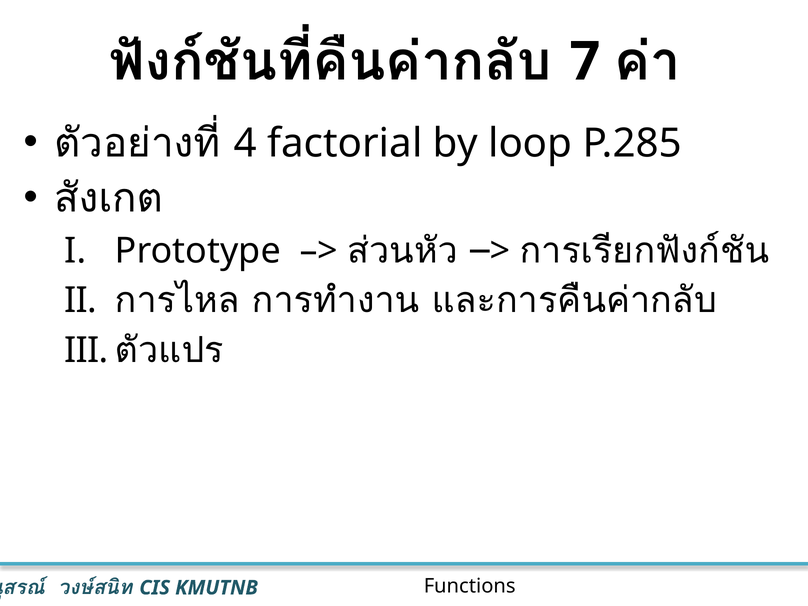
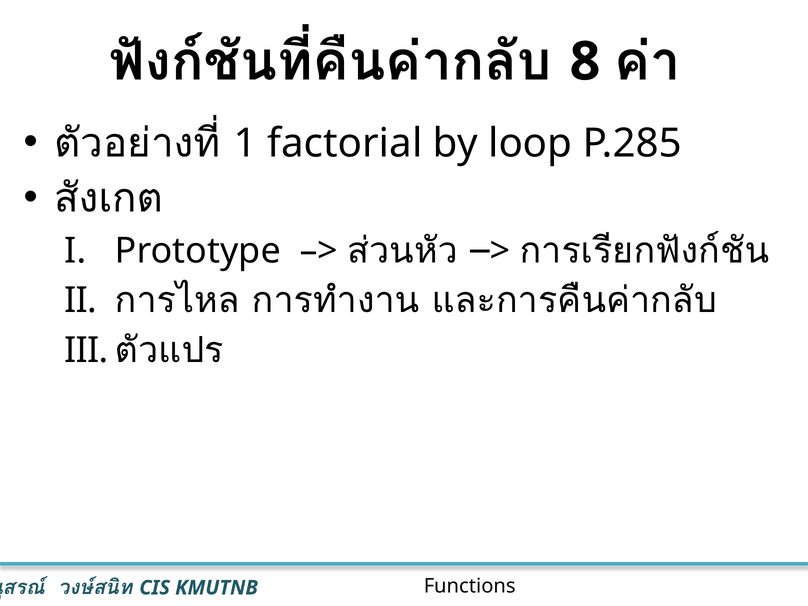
7: 7 -> 8 (585, 62)
4: 4 -> 1 (245, 143)
